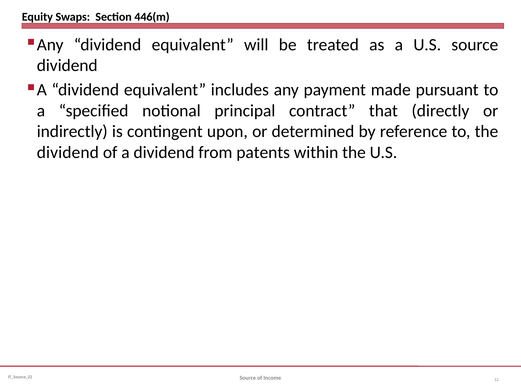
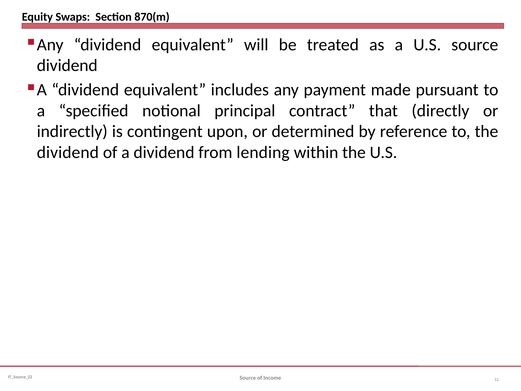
446(m: 446(m -> 870(m (152, 17)
patents: patents -> lending (263, 152)
